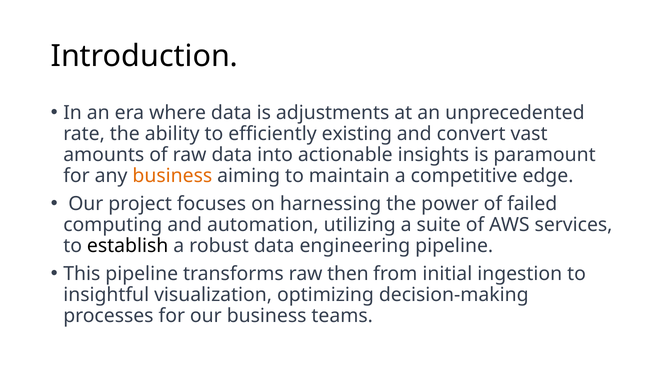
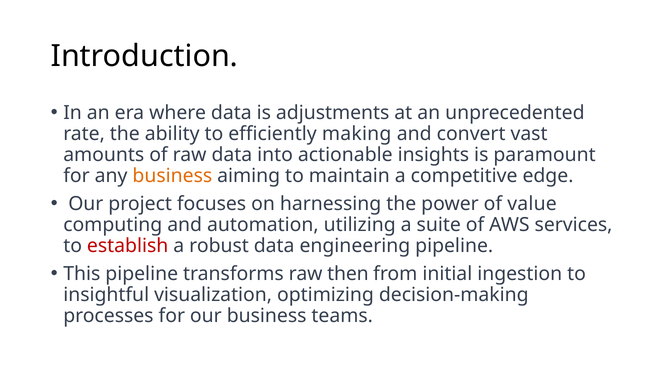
existing: existing -> making (357, 134)
failed: failed -> value (532, 203)
establish colour: black -> red (128, 245)
